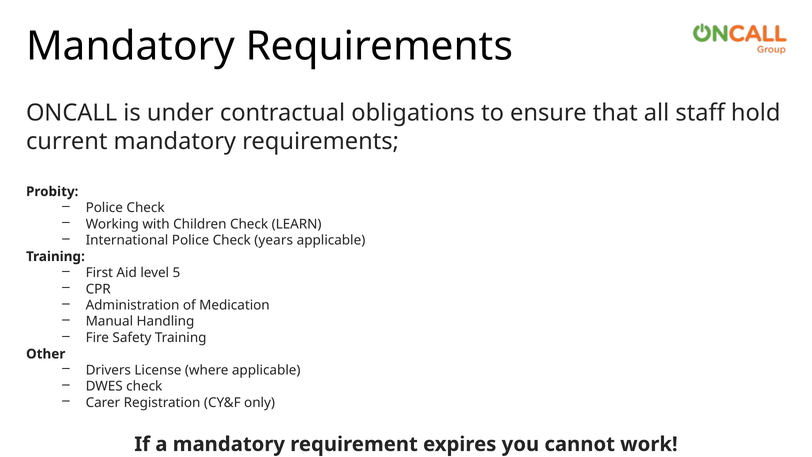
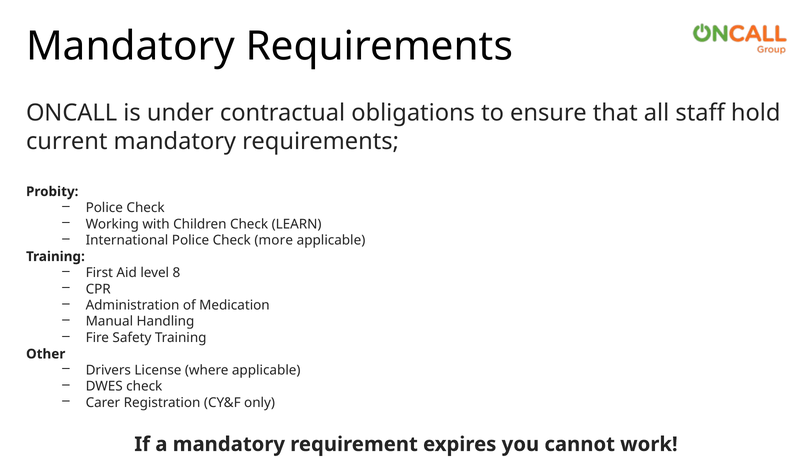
years: years -> more (274, 240)
5: 5 -> 8 (176, 273)
